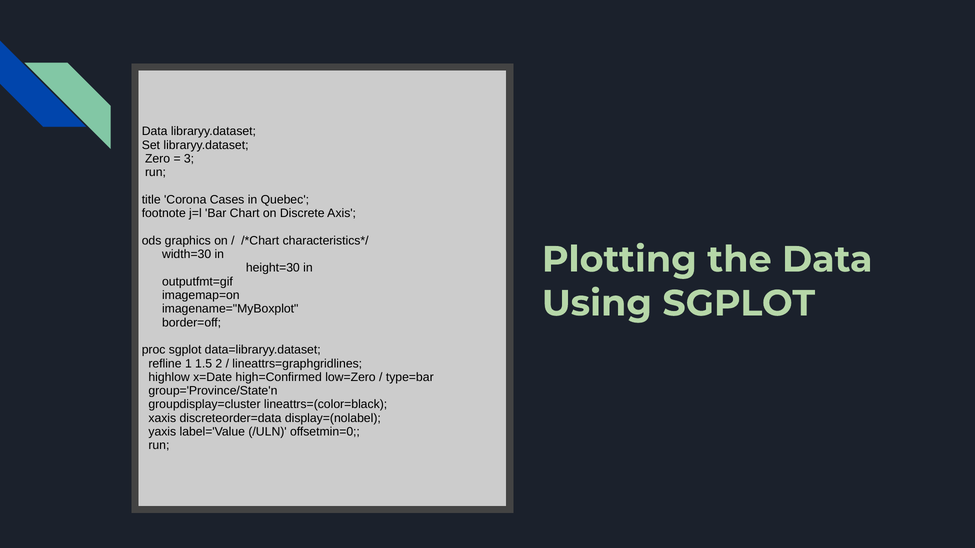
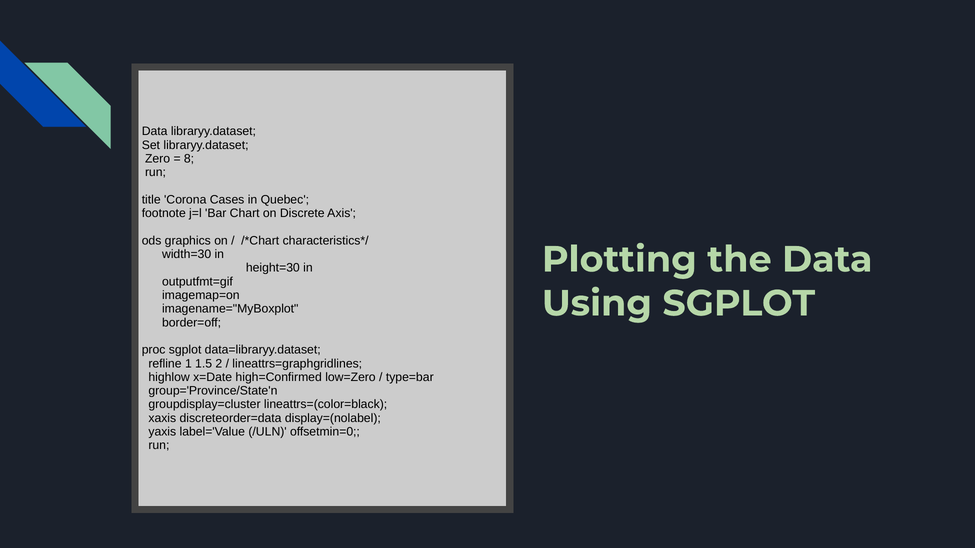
3: 3 -> 8 (189, 159)
